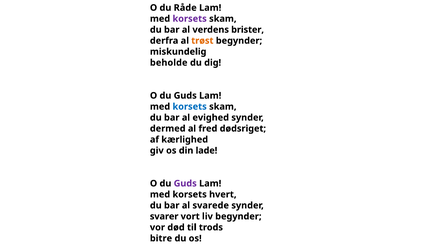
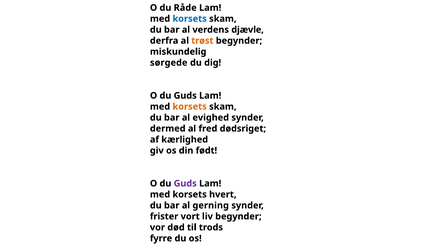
korsets colour: purple -> blue (190, 19)
brister: brister -> djævle (248, 30)
beholde: beholde -> sørgede (169, 63)
korsets colour: blue -> orange (190, 107)
lade: lade -> født (206, 151)
svarede: svarede -> gerning (211, 206)
svarer: svarer -> frister (164, 217)
bitre: bitre -> fyrre (161, 239)
